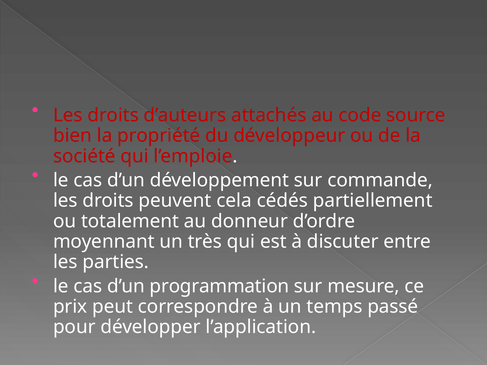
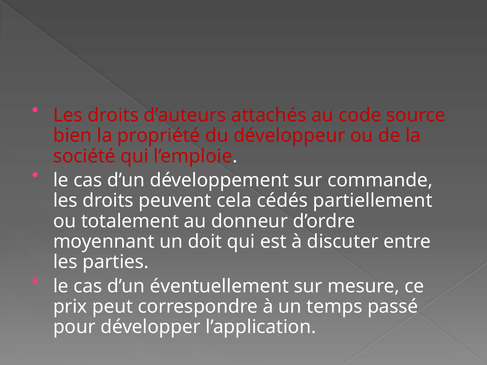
très: très -> doit (205, 242)
programmation: programmation -> éventuellement (219, 286)
